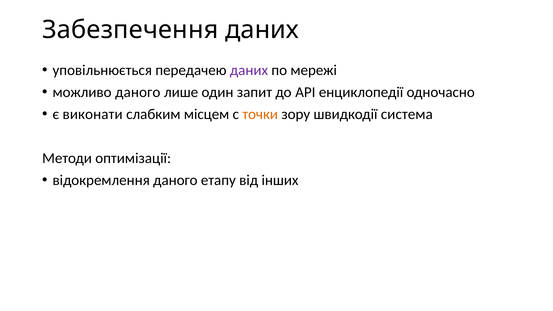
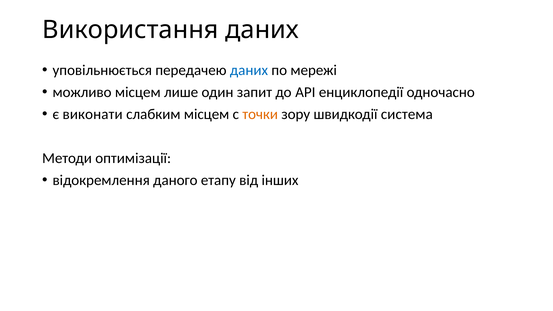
Забезпечення: Забезпечення -> Використання (130, 30)
даних colour: purple -> blue (249, 70)
можливо даного: даного -> місцем (138, 92)
